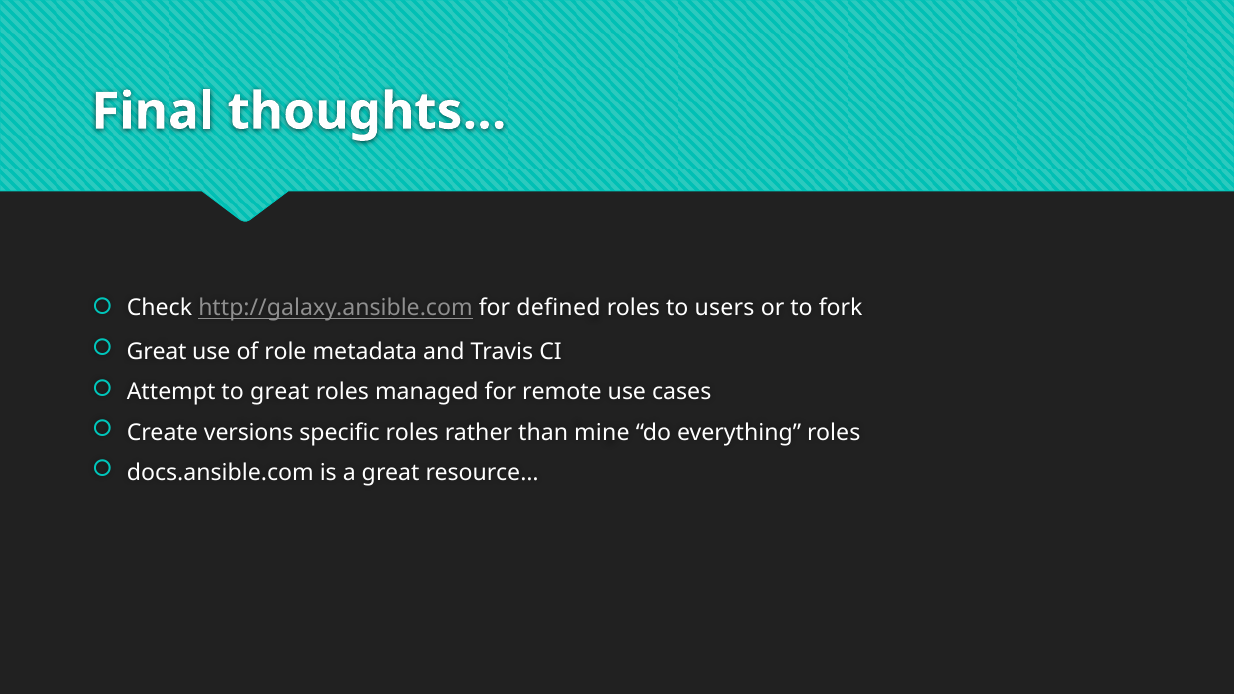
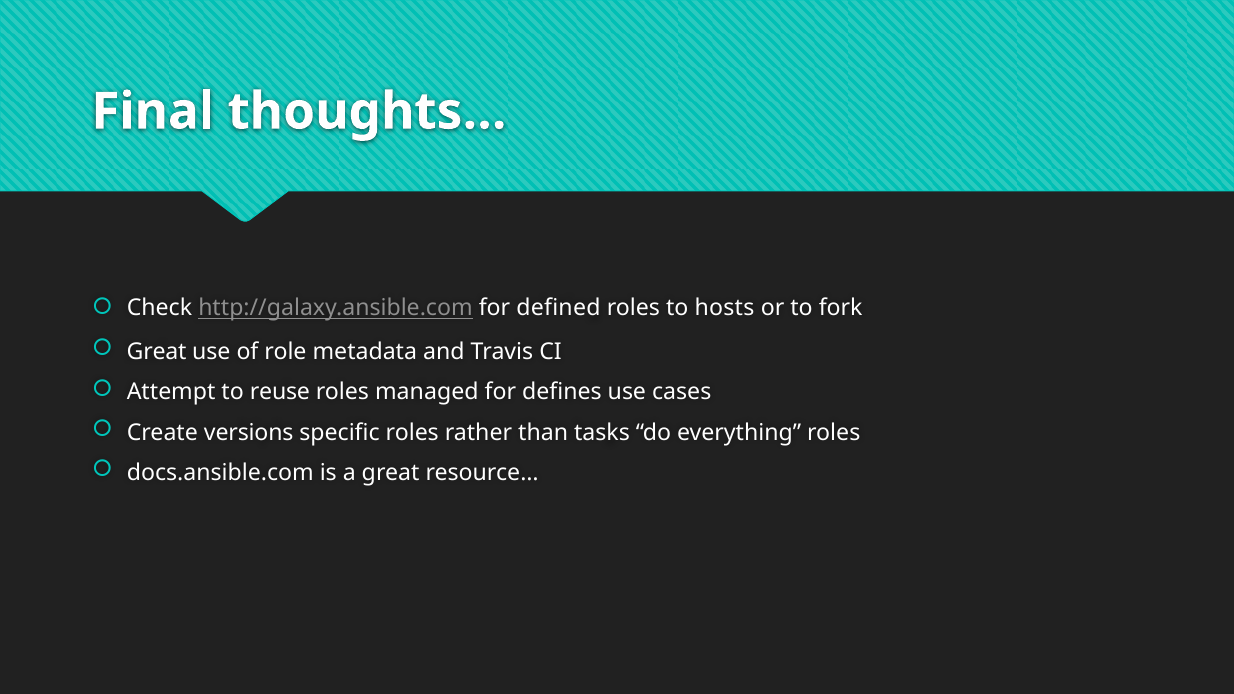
users: users -> hosts (725, 308)
to great: great -> reuse (280, 392)
remote: remote -> defines (562, 392)
mine: mine -> tasks (602, 432)
